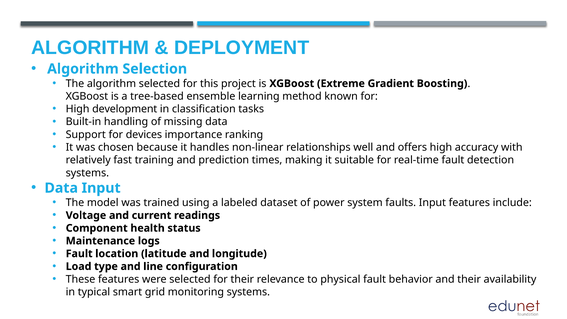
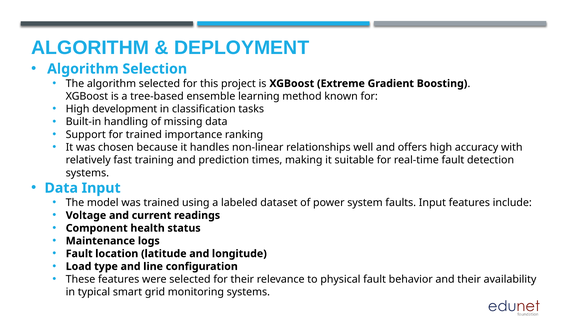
for devices: devices -> trained (144, 135)
